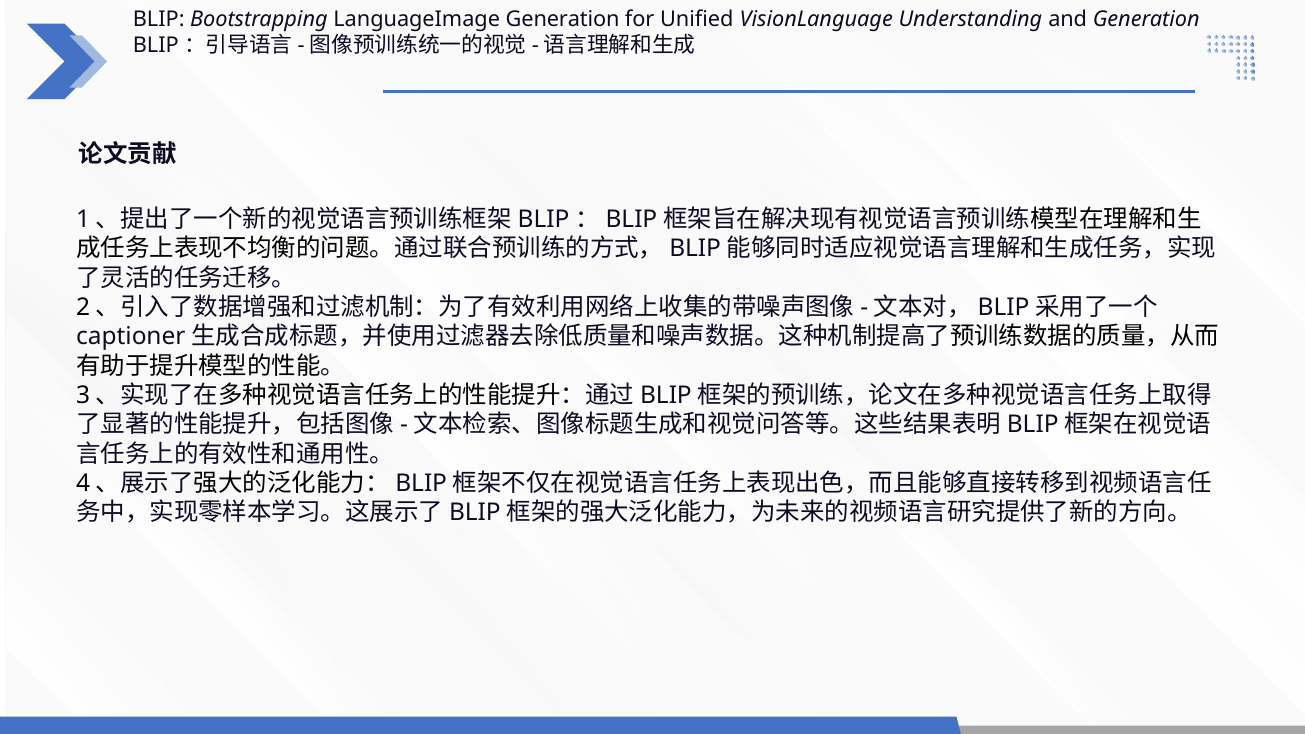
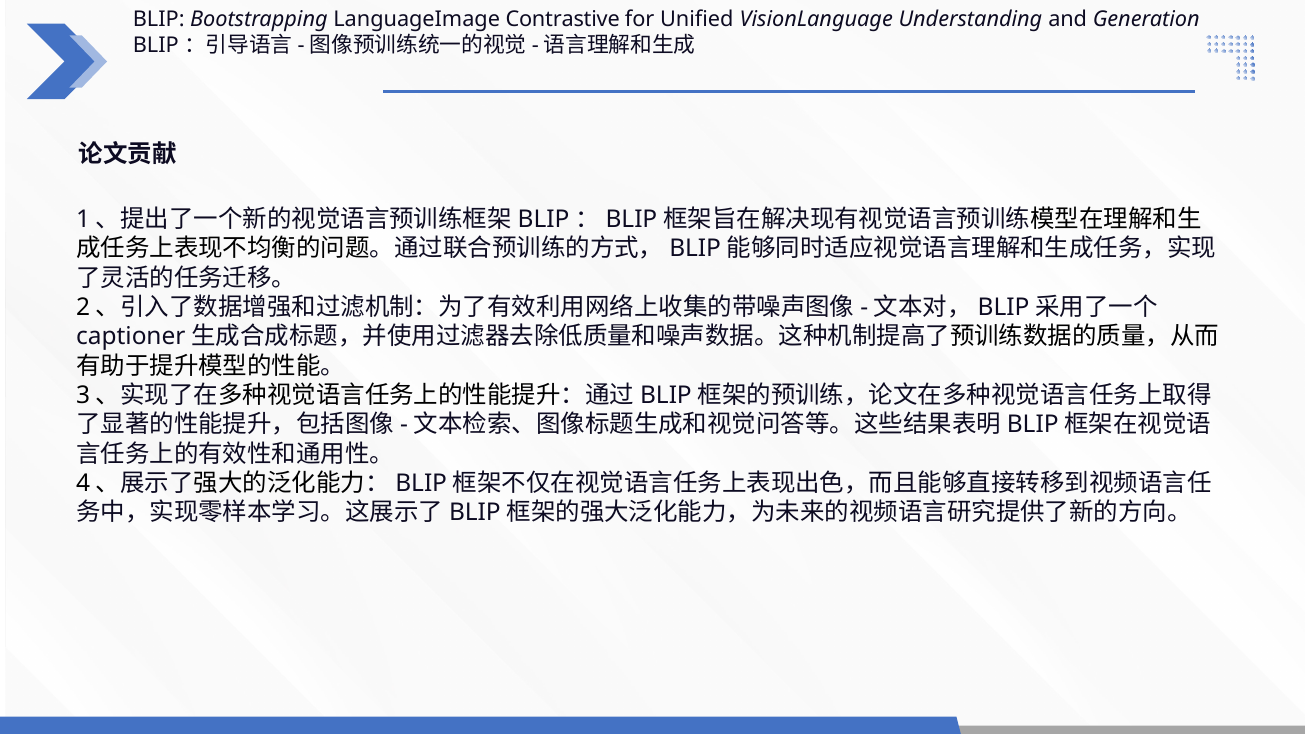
LanguageImage Generation: Generation -> Contrastive (563, 19)
